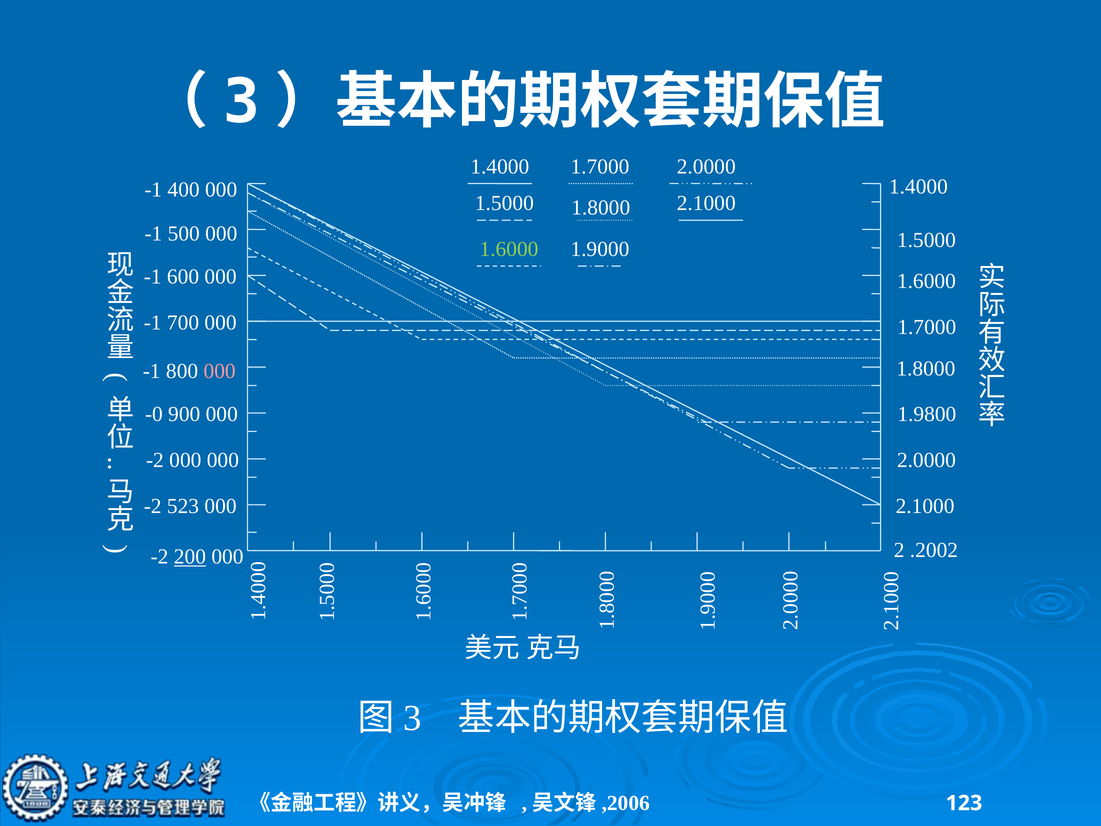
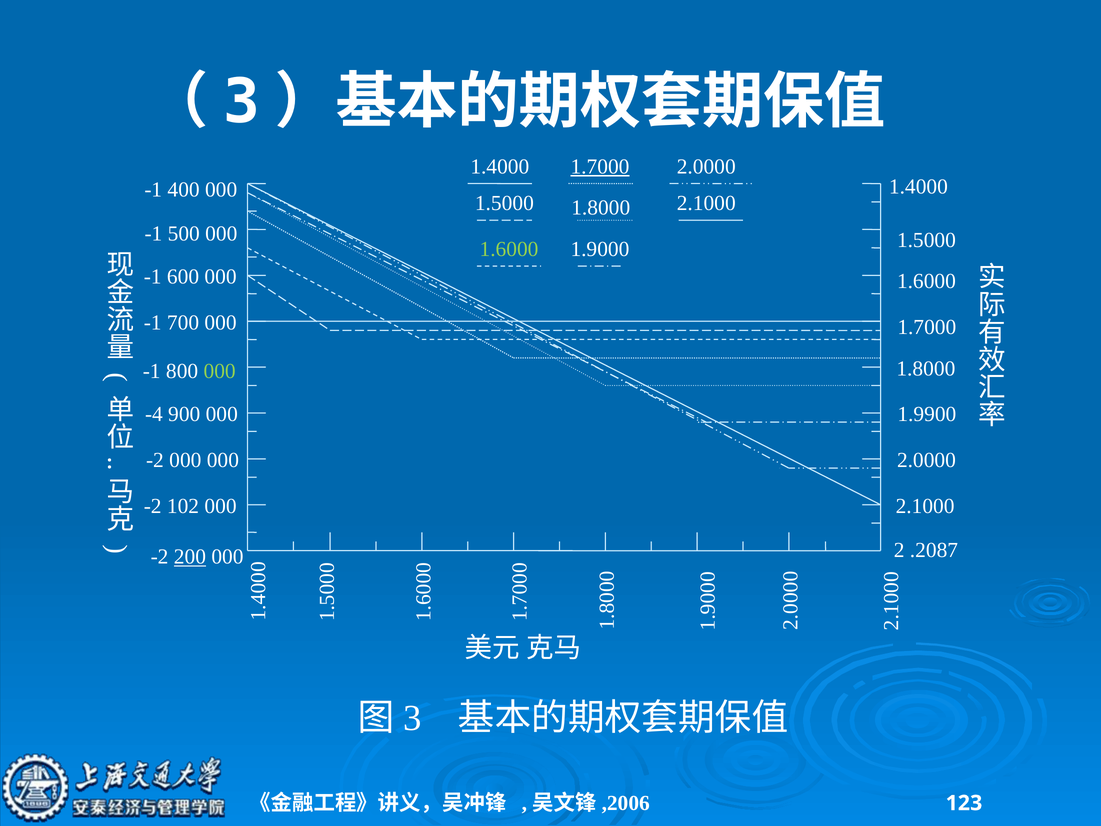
1.7000 underline: none -> present (600, 167)
000 colour: pink -> light green (220, 371)
-0: -0 -> -4 (154, 414)
1.9800: 1.9800 -> 1.9900 (927, 414)
523: 523 -> 102 (183, 506)
.2002: .2002 -> .2087 (934, 550)
